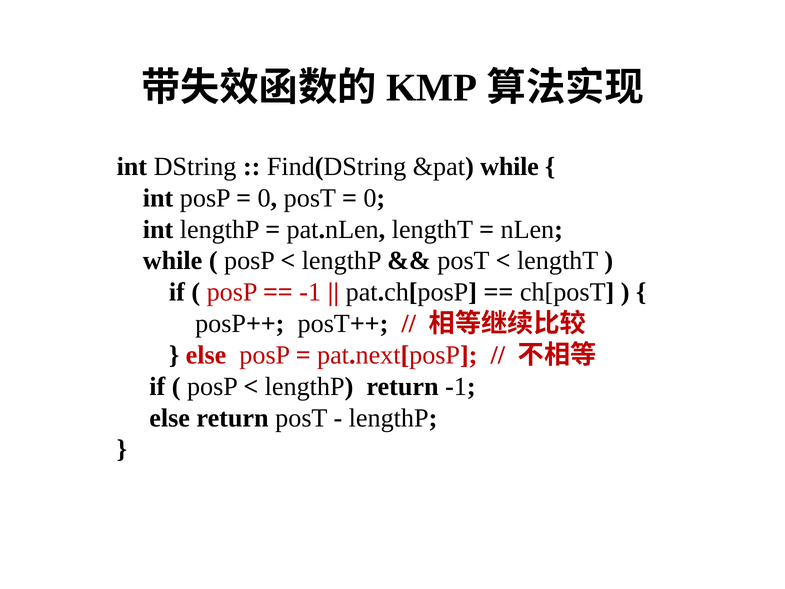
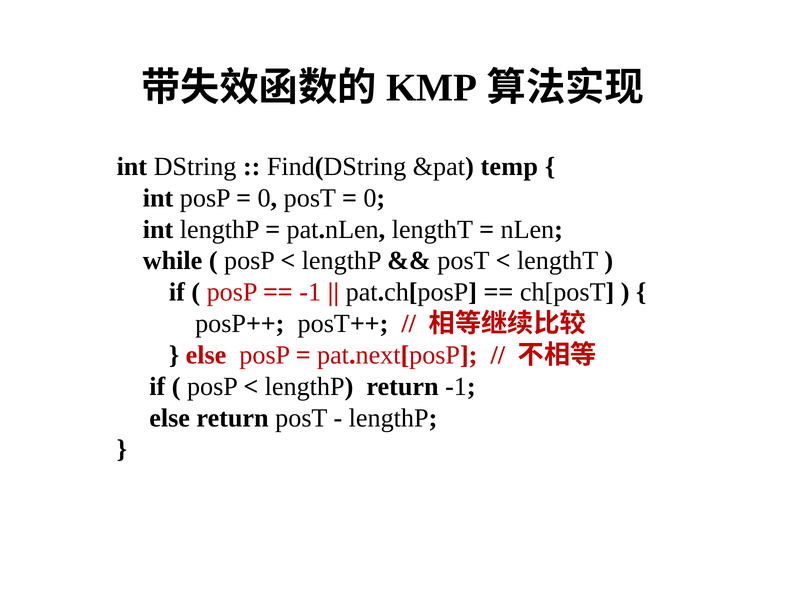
&pat while: while -> temp (509, 167)
